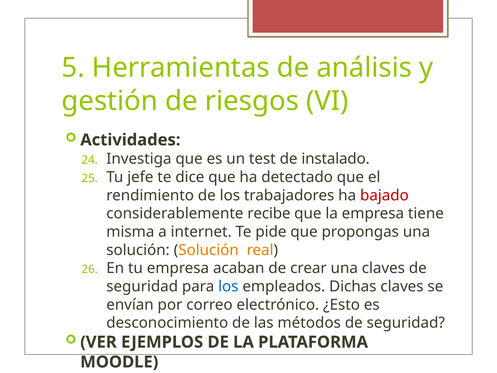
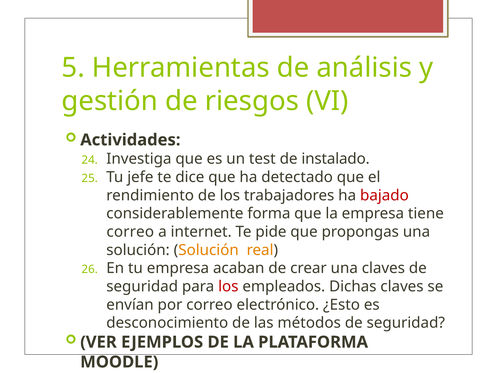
recibe: recibe -> forma (269, 213)
misma: misma -> correo (130, 232)
los colour: blue -> red (228, 286)
